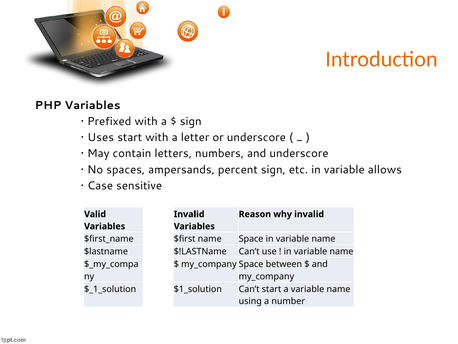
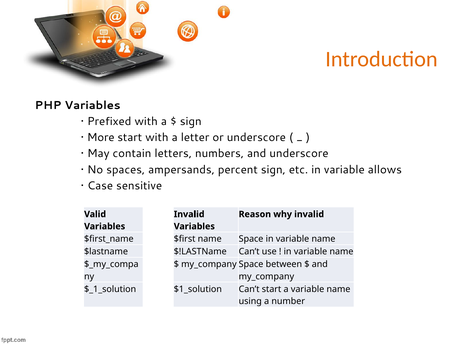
Uses: Uses -> More (101, 137)
